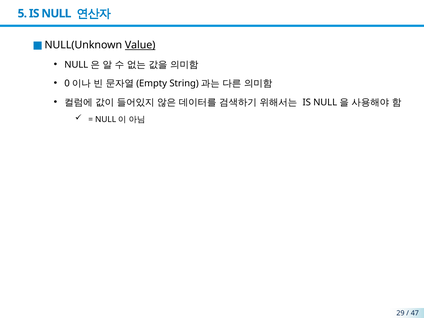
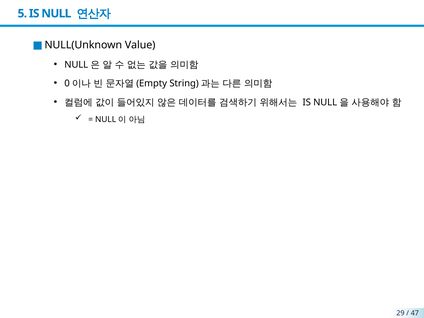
Value underline: present -> none (140, 45)
